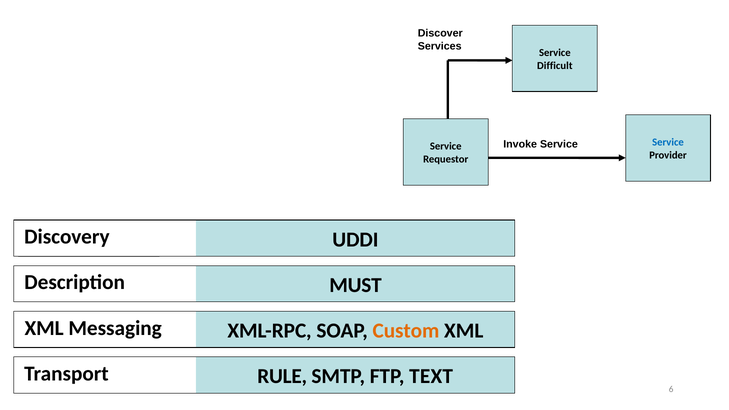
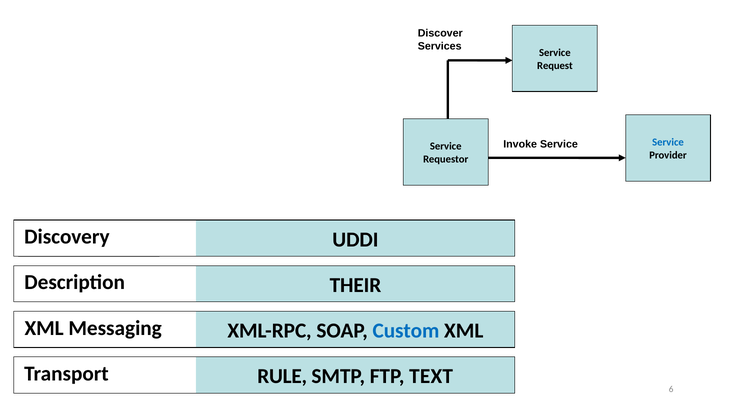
Difficult: Difficult -> Request (555, 66)
MUST: MUST -> THEIR (355, 285)
Custom colour: orange -> blue (406, 331)
